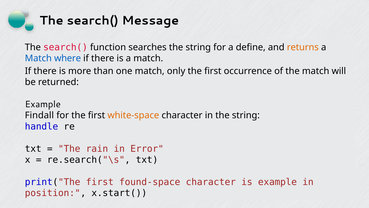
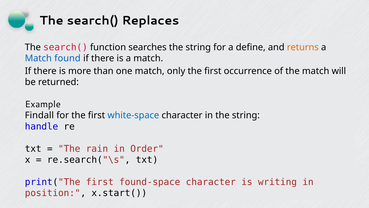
Message: Message -> Replaces (150, 20)
where: where -> found (67, 58)
white-space colour: orange -> blue (133, 115)
Error: Error -> Order (147, 148)
is example: example -> writing (277, 182)
